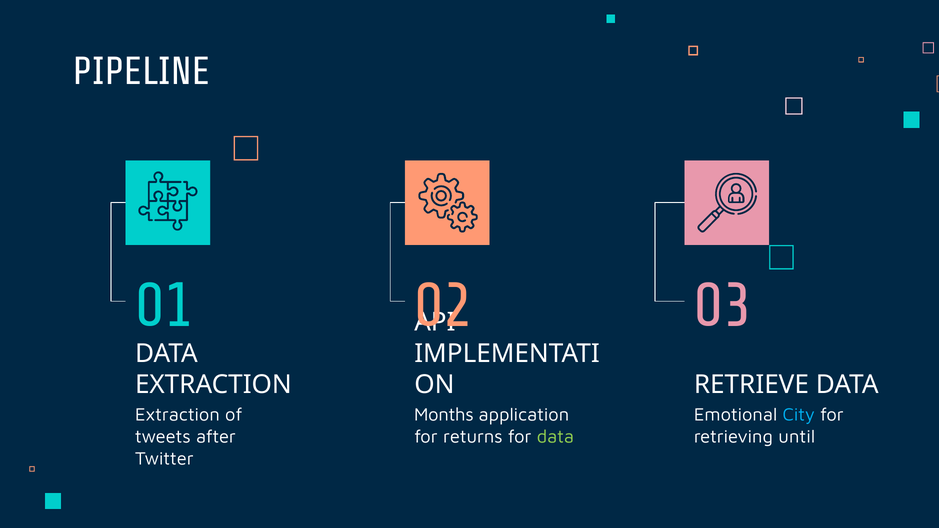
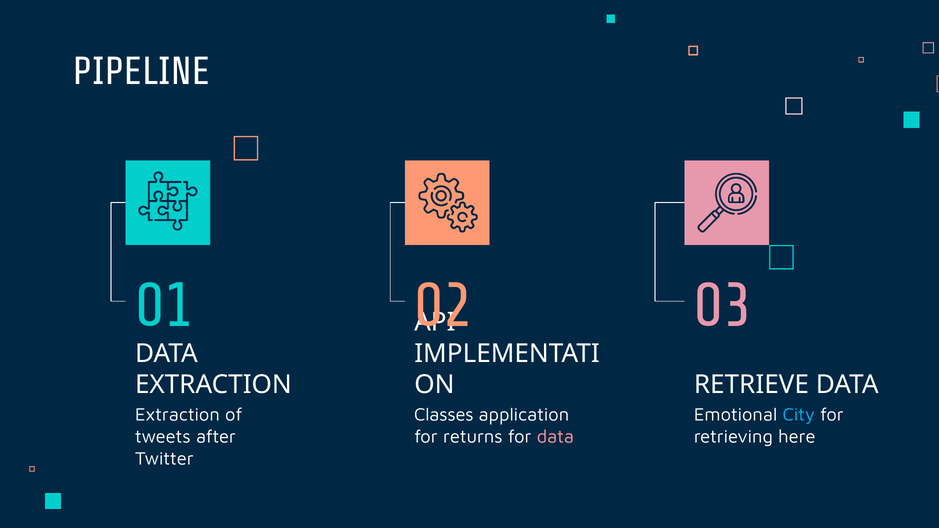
Months: Months -> Classes (444, 415)
data colour: light green -> pink (555, 437)
until: until -> here (797, 437)
